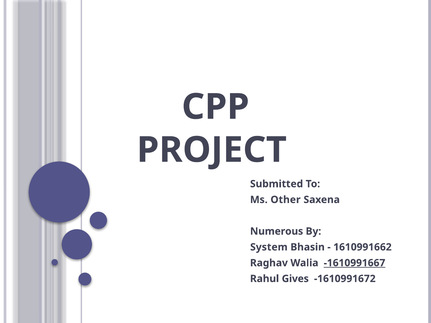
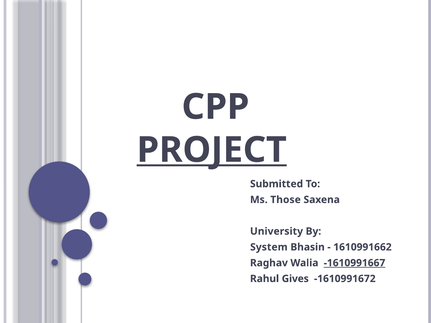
PROJECT underline: none -> present (212, 150)
Other: Other -> Those (286, 200)
Numerous: Numerous -> University (277, 231)
